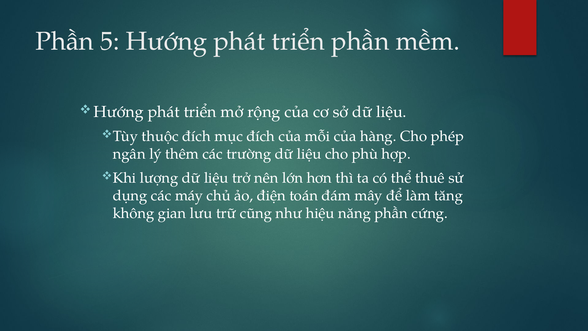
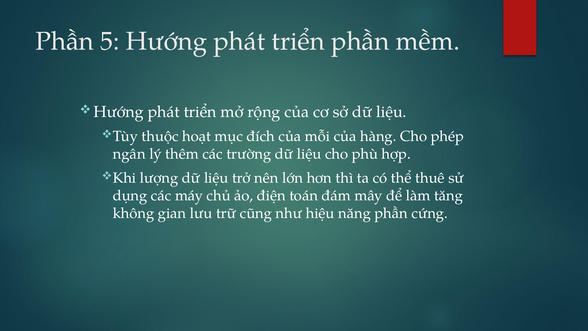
thuộc đích: đích -> hoạt (197, 136)
